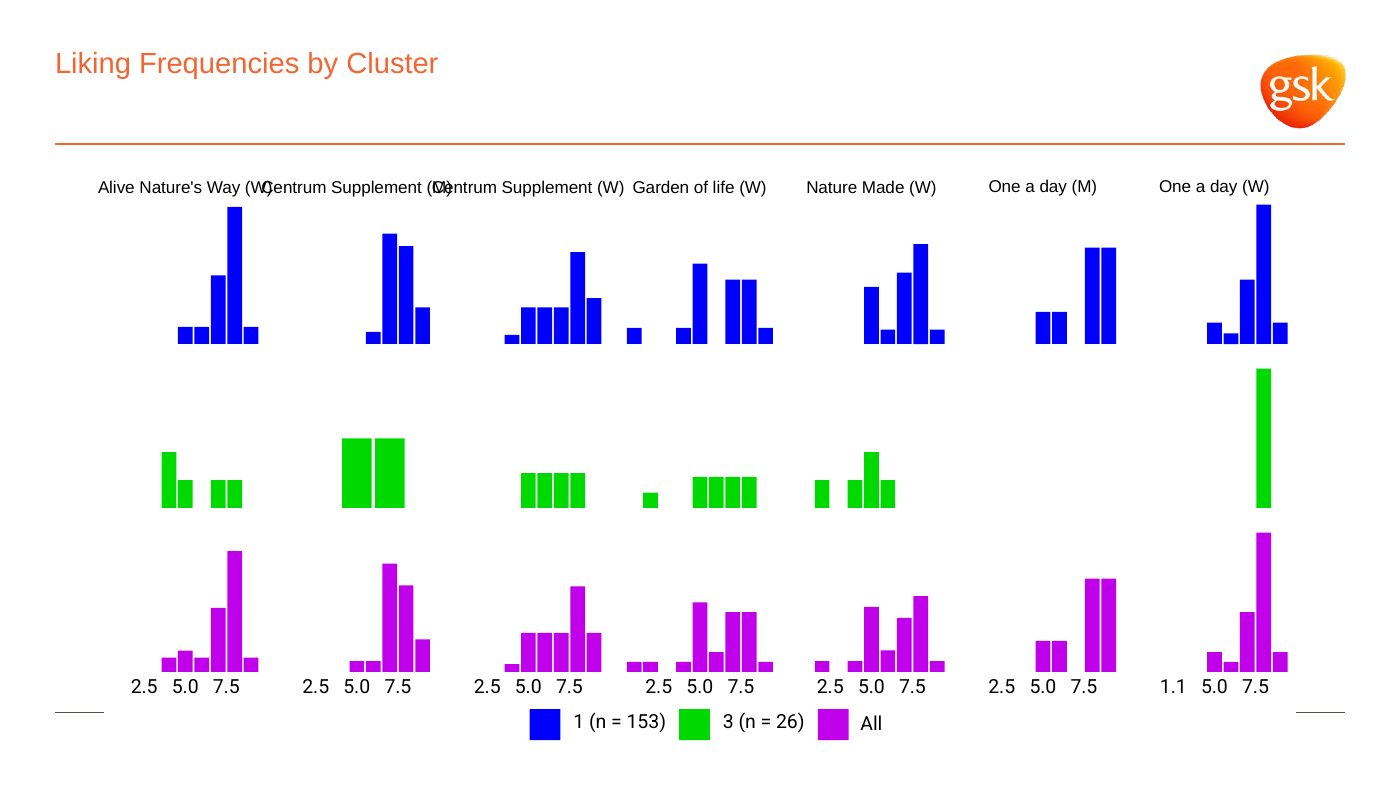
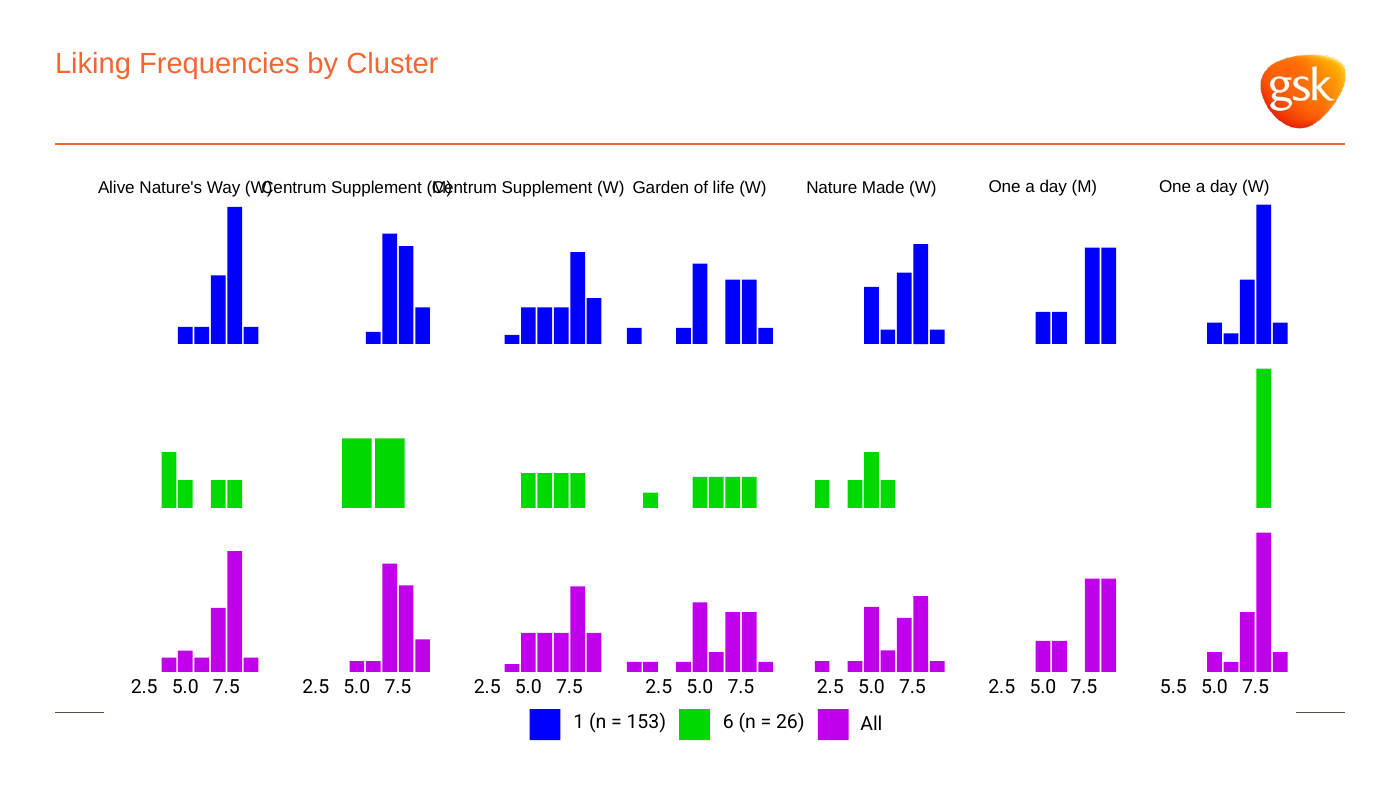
1.1: 1.1 -> 5.5 (1173, 688)
3: 3 -> 6 (728, 722)
